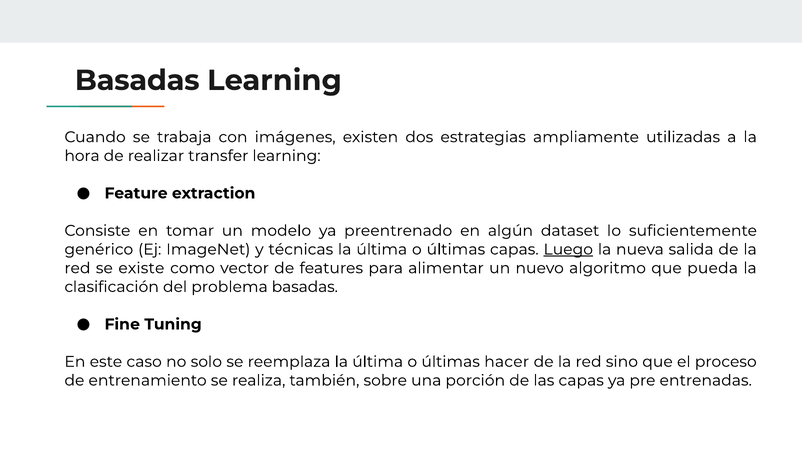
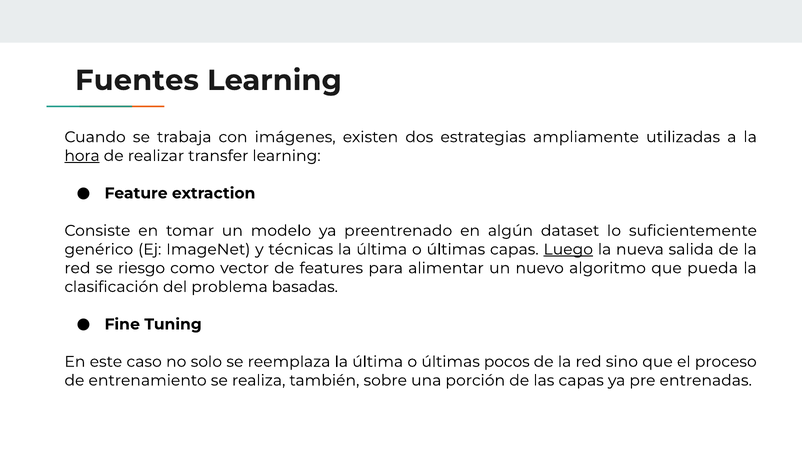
Basadas: Basadas -> Fuentes (137, 80)
hora underline: none -> present (82, 156)
existe: existe -> riesgo (142, 268)
hacer: hacer -> pocos (507, 362)
